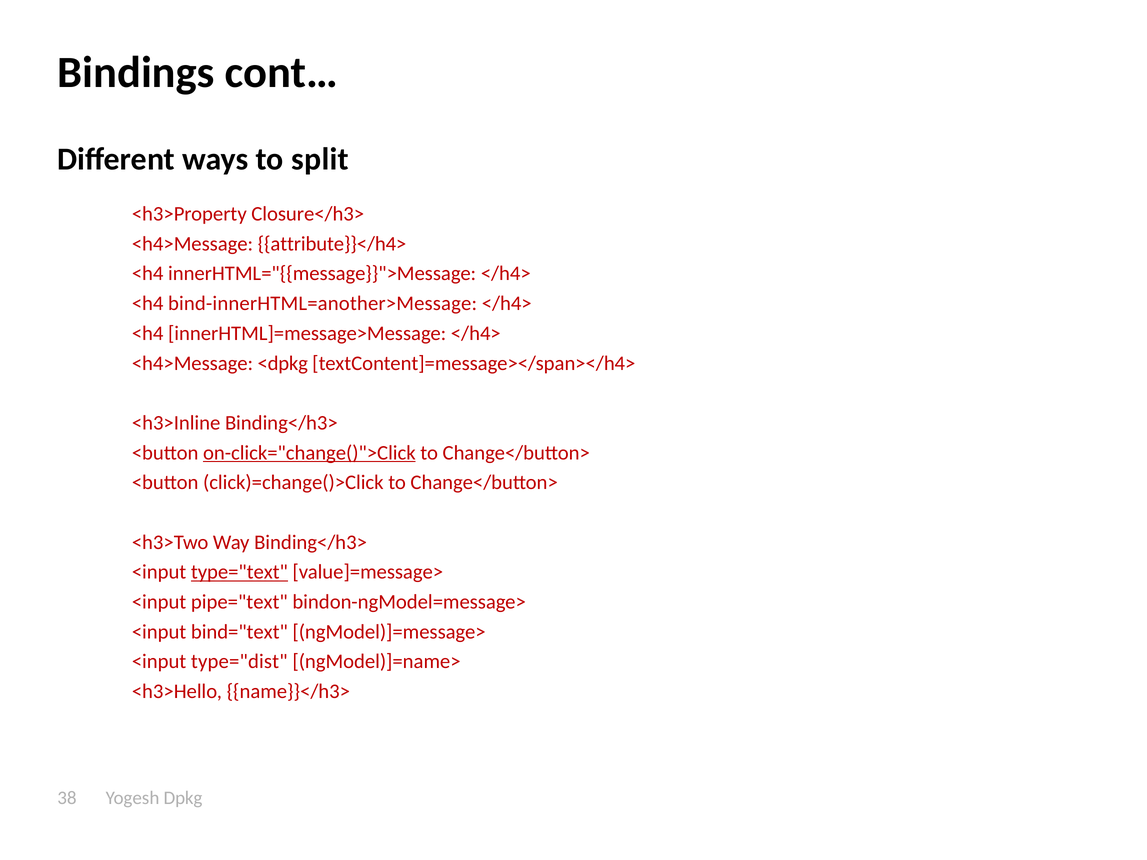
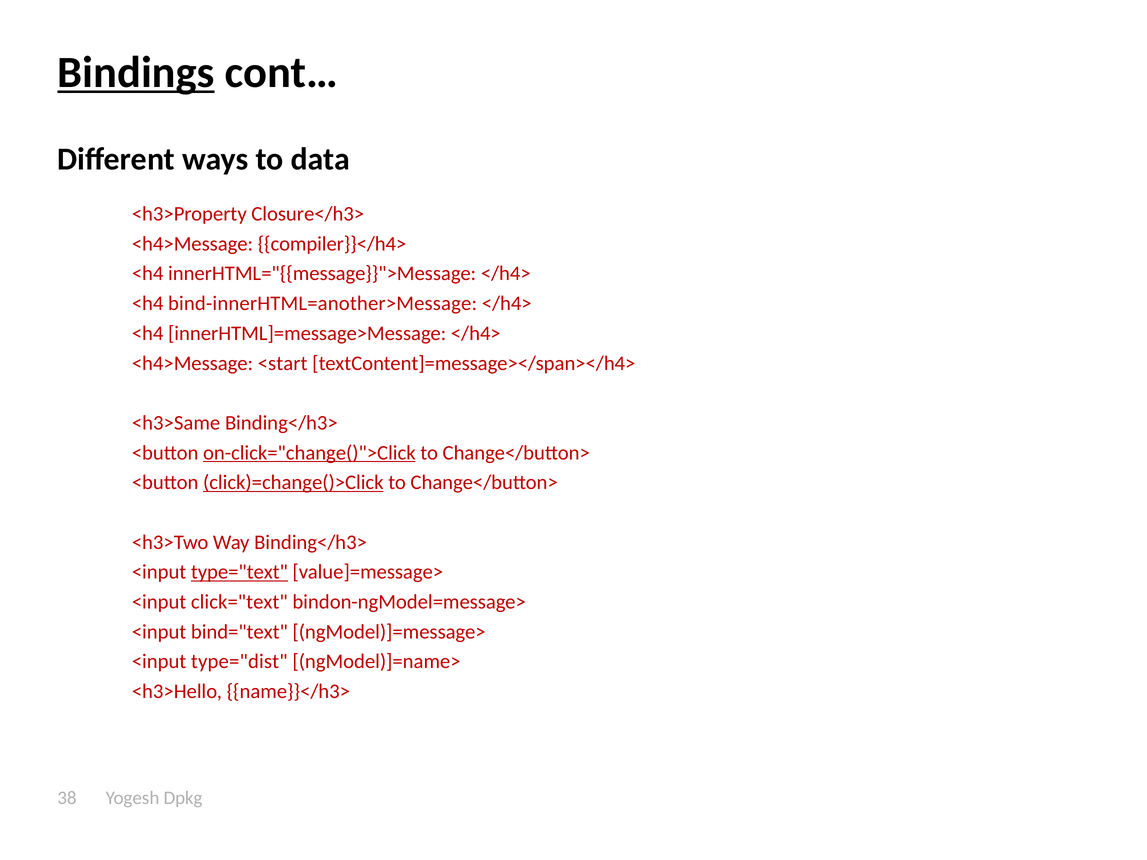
Bindings underline: none -> present (136, 72)
split: split -> data (320, 159)
attribute}}</h4>: attribute}}</h4> -> compiler}}</h4> (332, 244)
<dpkg: <dpkg -> <start (283, 363)
<h3>Inline: <h3>Inline -> <h3>Same (176, 423)
click)=change()>Click underline: none -> present (293, 483)
pipe="text: pipe="text -> click="text (239, 602)
